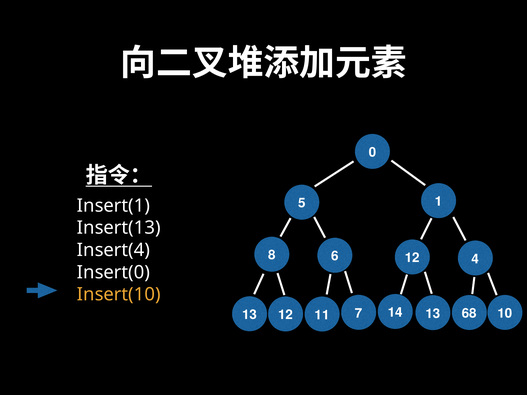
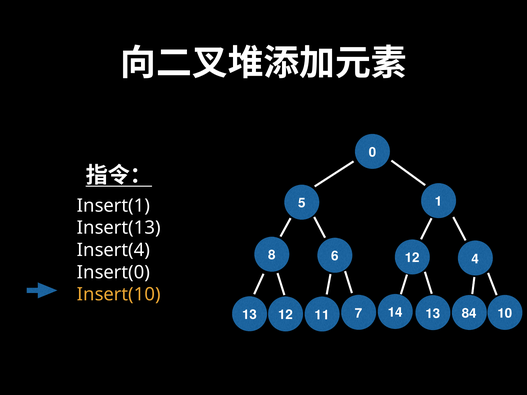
68: 68 -> 84 (469, 314)
